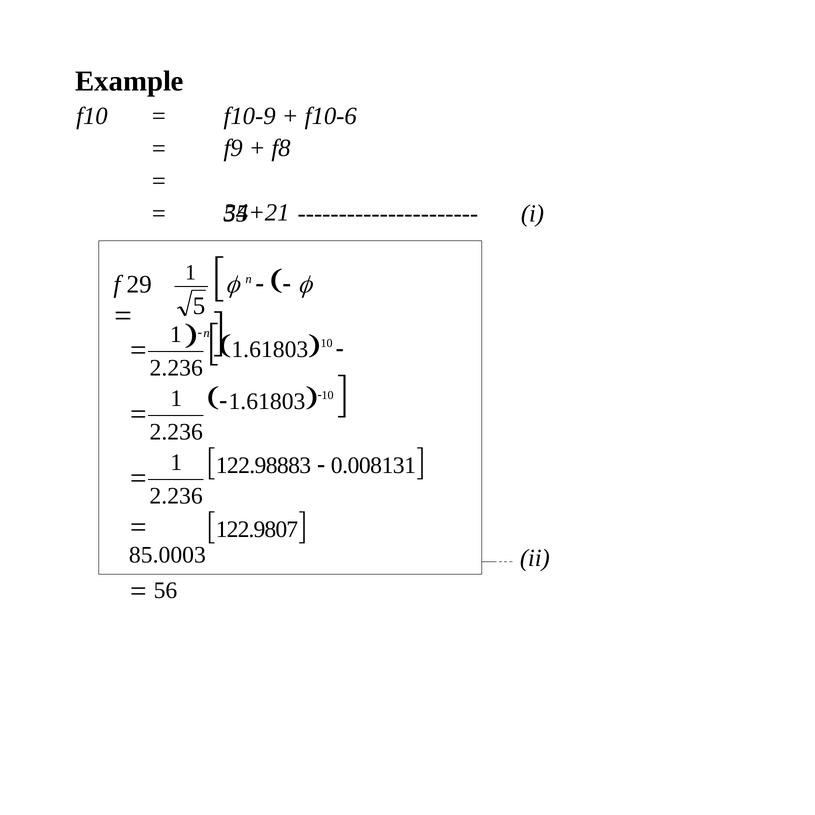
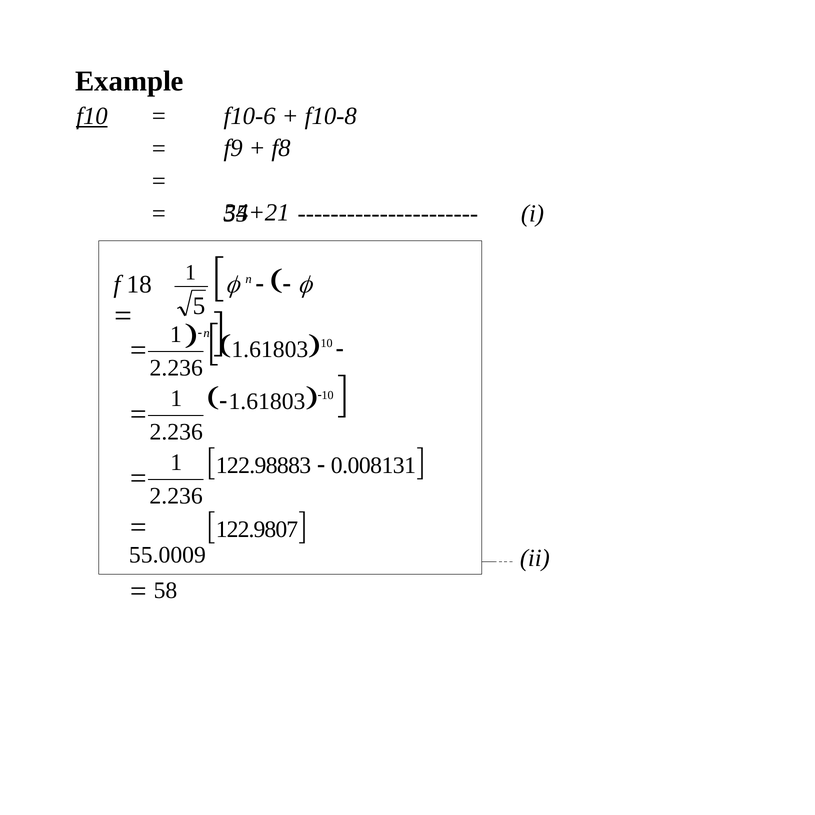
f10 underline: none -> present (92, 116)
f10-9: f10-9 -> f10-6 (250, 116)
f10-6: f10-6 -> f10-8 (331, 116)
29: 29 -> 18 (139, 285)
85.0003: 85.0003 -> 55.0009 (167, 555)
56: 56 -> 58 (165, 590)
